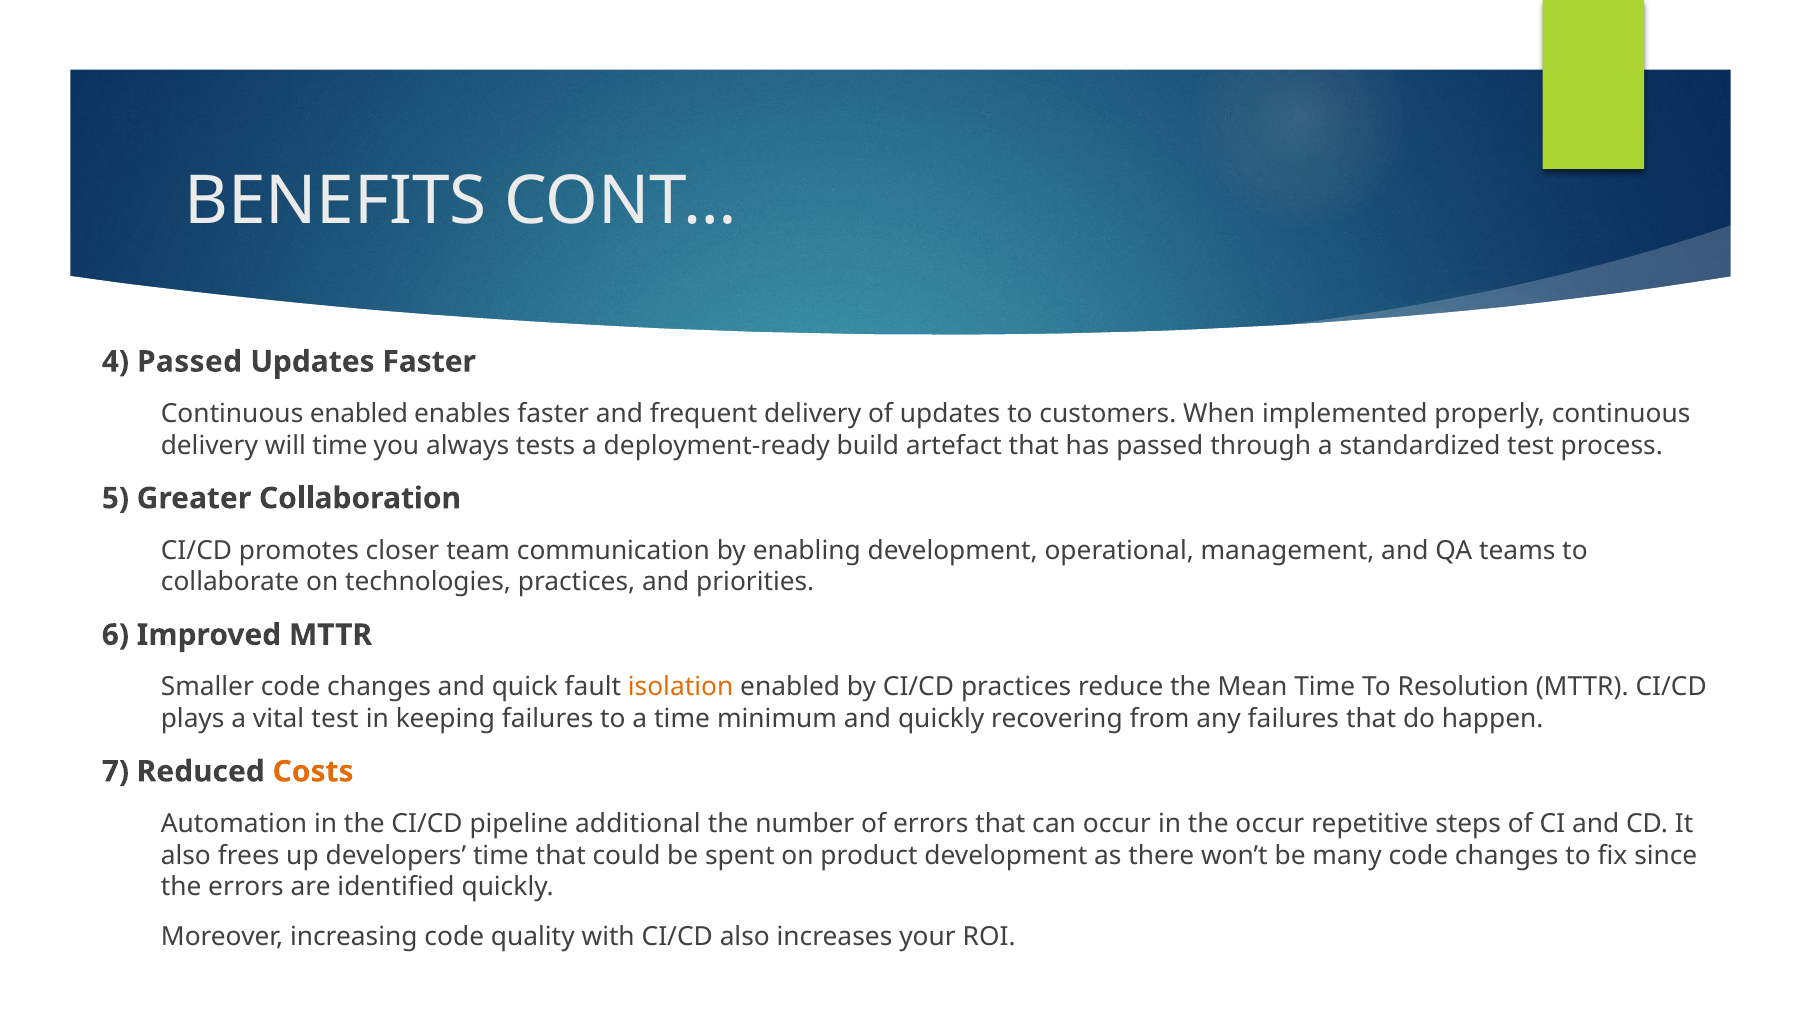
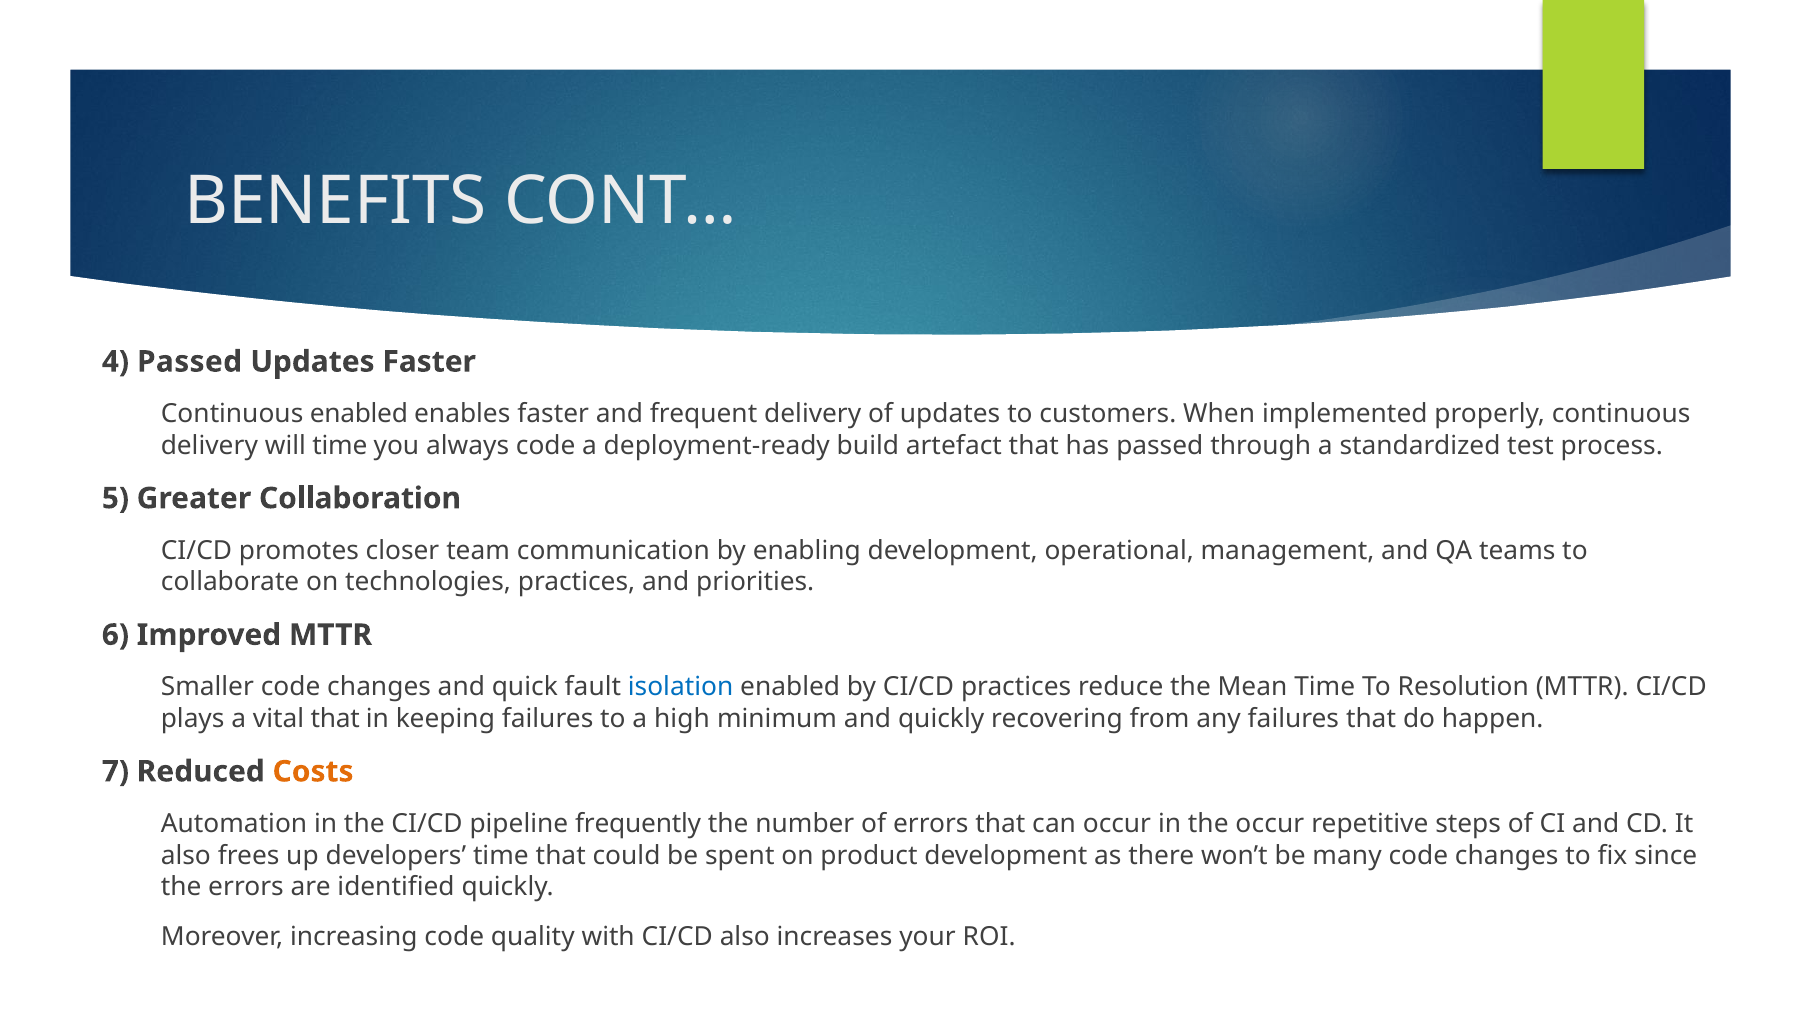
always tests: tests -> code (546, 446)
isolation colour: orange -> blue (681, 688)
vital test: test -> that (335, 719)
a time: time -> high (682, 719)
additional: additional -> frequently (638, 824)
